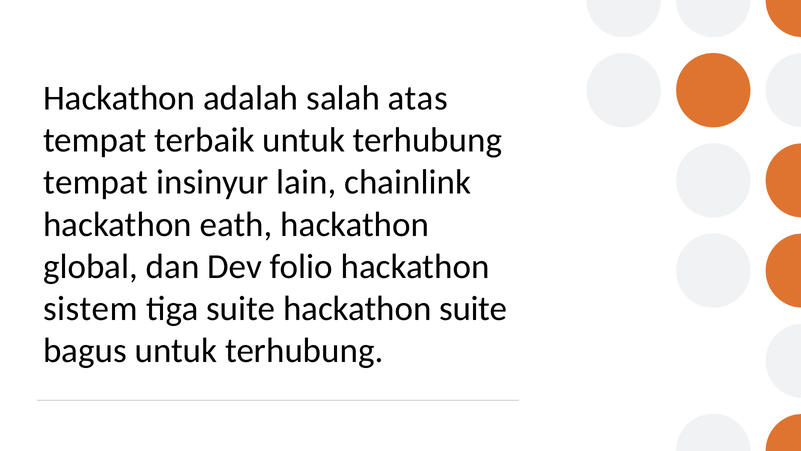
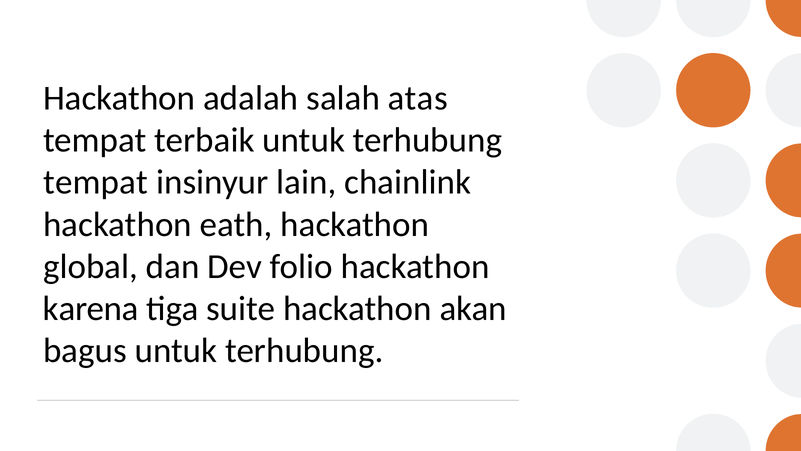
sistem: sistem -> karena (91, 308)
hackathon suite: suite -> akan (473, 308)
